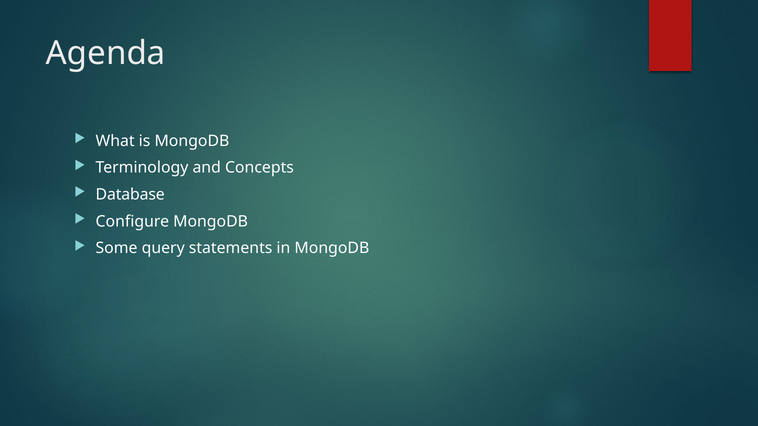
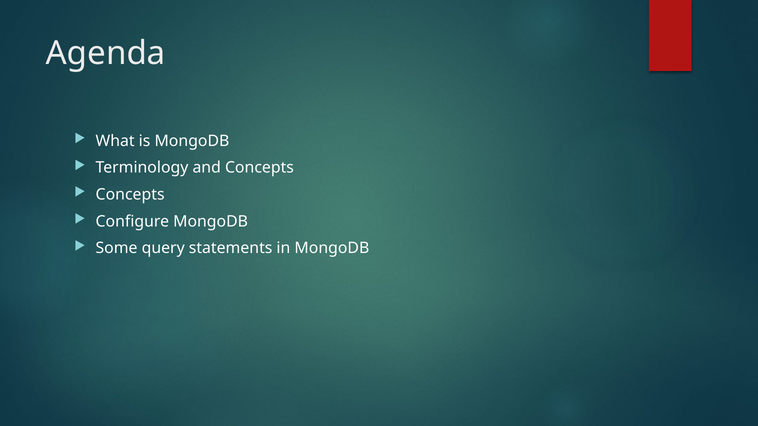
Database: Database -> Concepts (130, 195)
